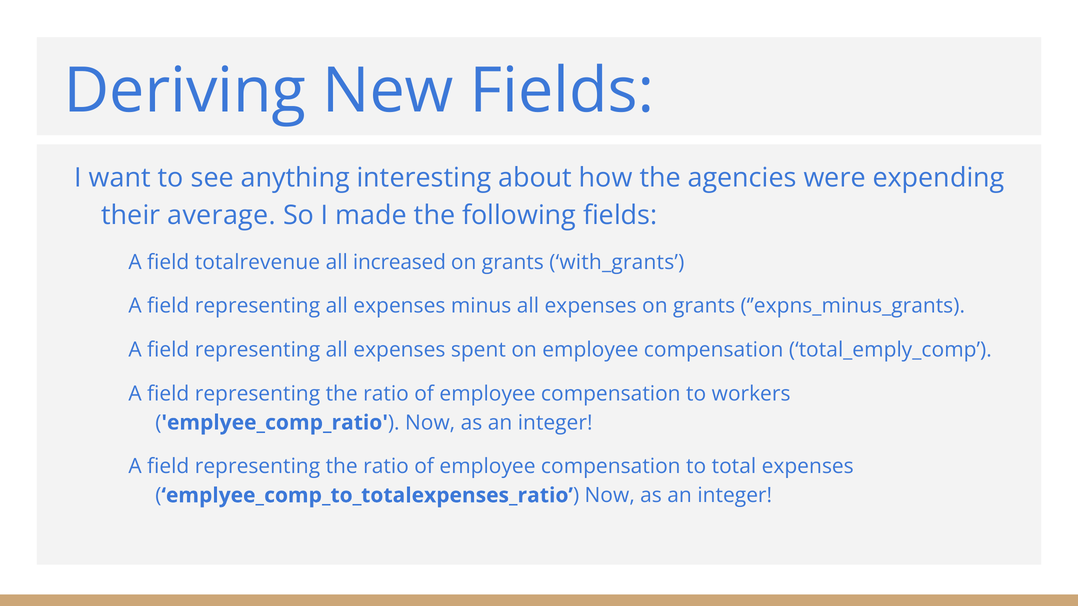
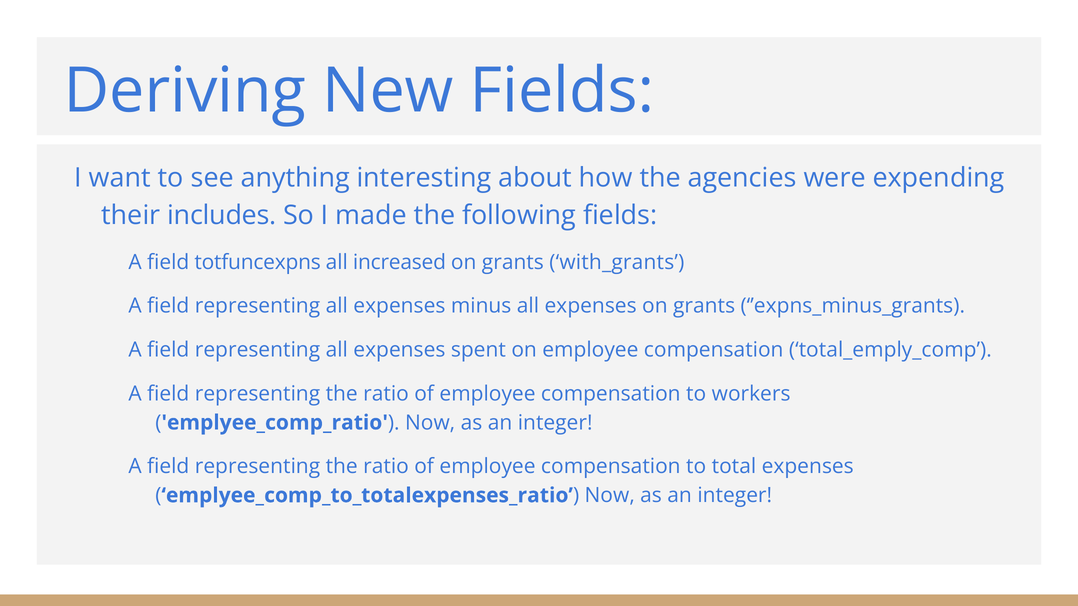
average: average -> includes (222, 215)
totalrevenue: totalrevenue -> totfuncexpns (258, 262)
